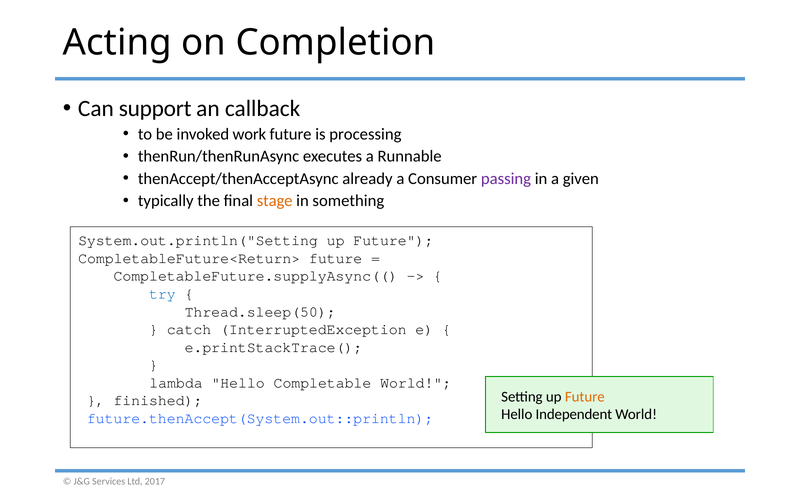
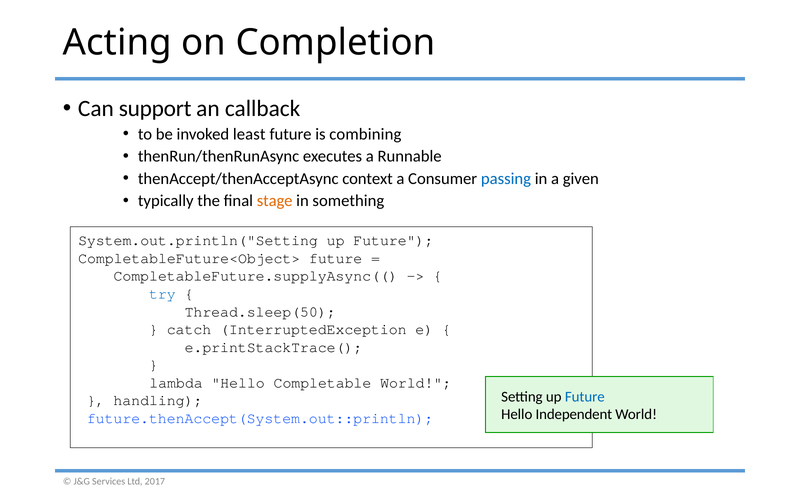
work: work -> least (249, 134)
processing: processing -> combining (365, 134)
already: already -> context (368, 179)
passing colour: purple -> blue (506, 179)
CompletableFuture<Return>: CompletableFuture<Return> -> CompletableFuture<Object> (189, 258)
Future colour: orange -> blue (585, 397)
finished: finished -> handling (158, 401)
